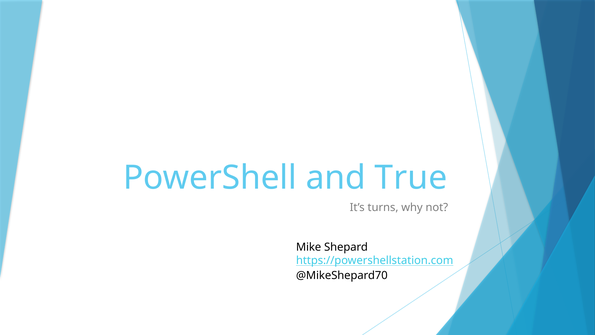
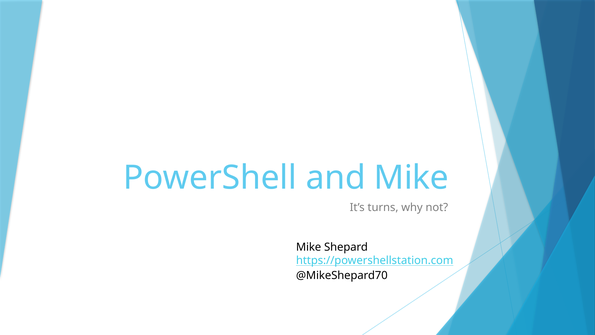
and True: True -> Mike (411, 178)
